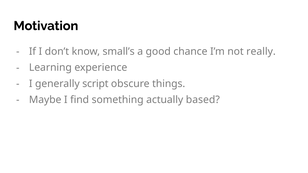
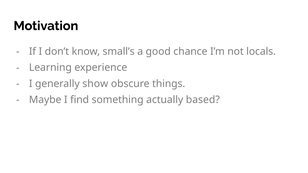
really: really -> locals (261, 52)
script: script -> show (95, 84)
